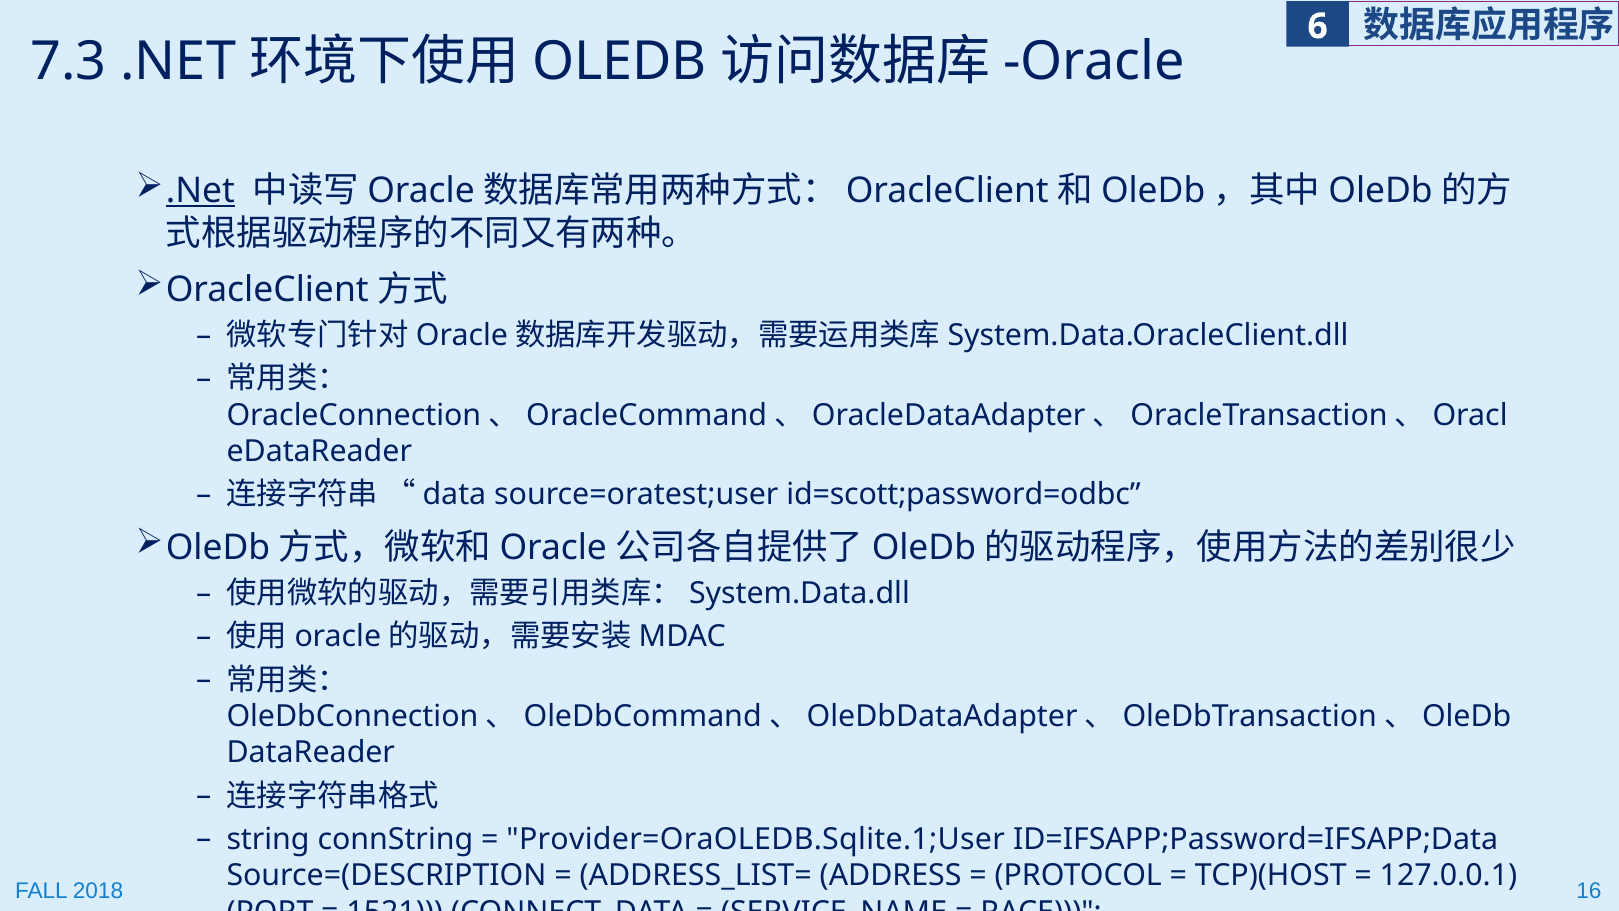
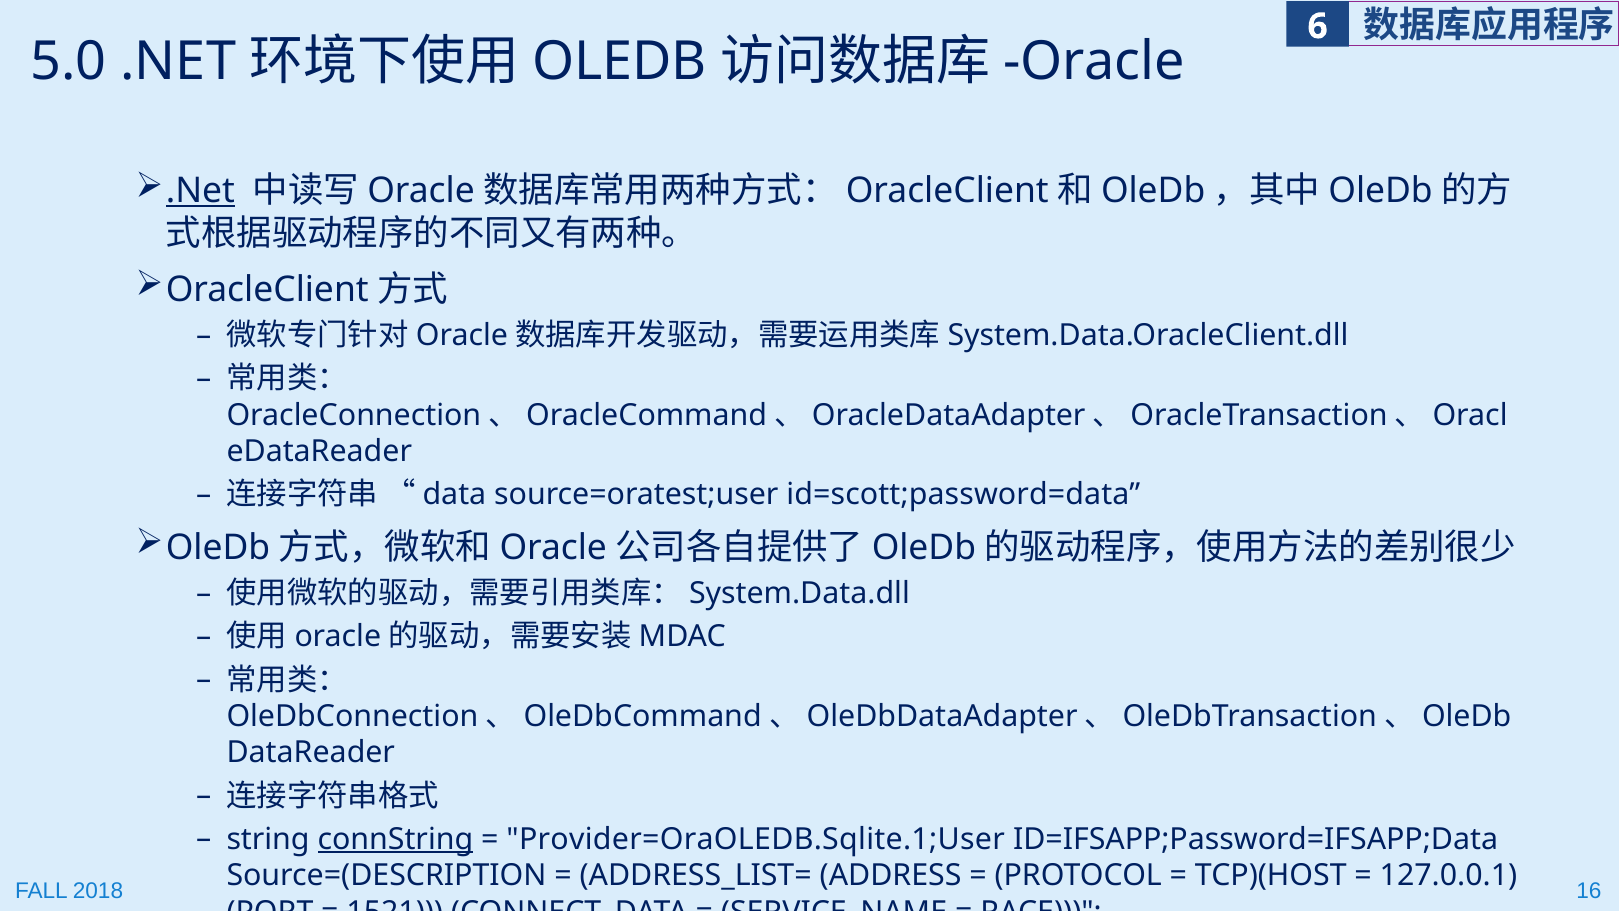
7.3: 7.3 -> 5.0 (68, 62)
id=scott;password=odbc: id=scott;password=odbc -> id=scott;password=data (963, 494)
connString underline: none -> present (395, 839)
